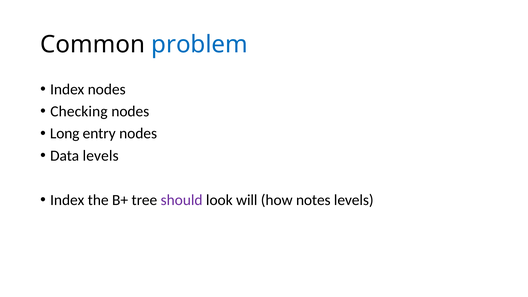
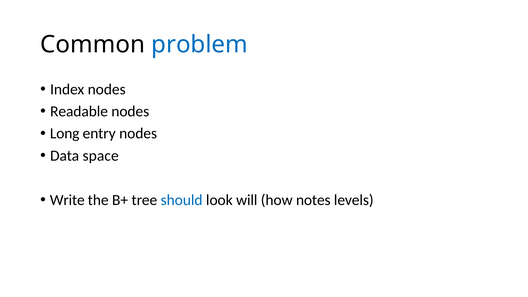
Checking: Checking -> Readable (79, 111)
Data levels: levels -> space (101, 156)
Index: Index -> Write (67, 200)
should colour: purple -> blue (182, 200)
